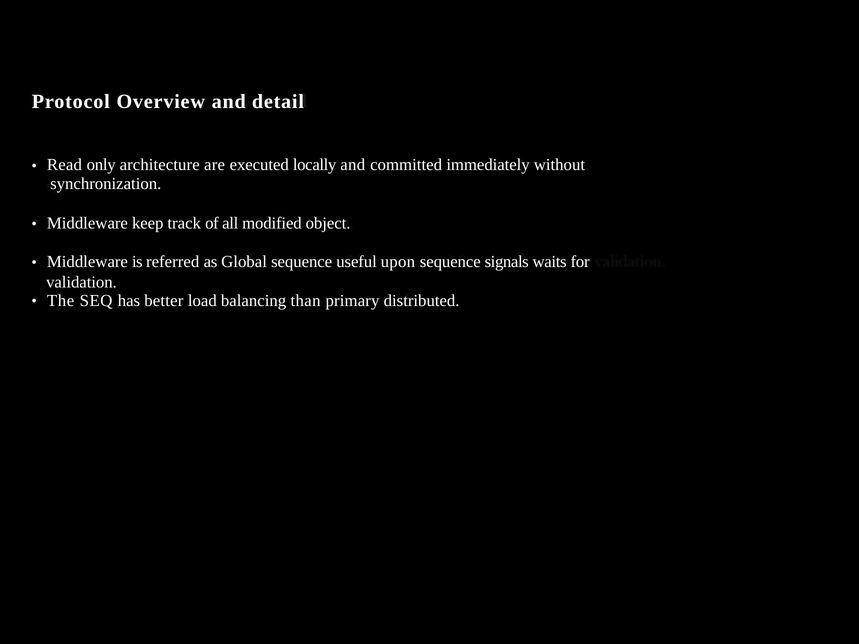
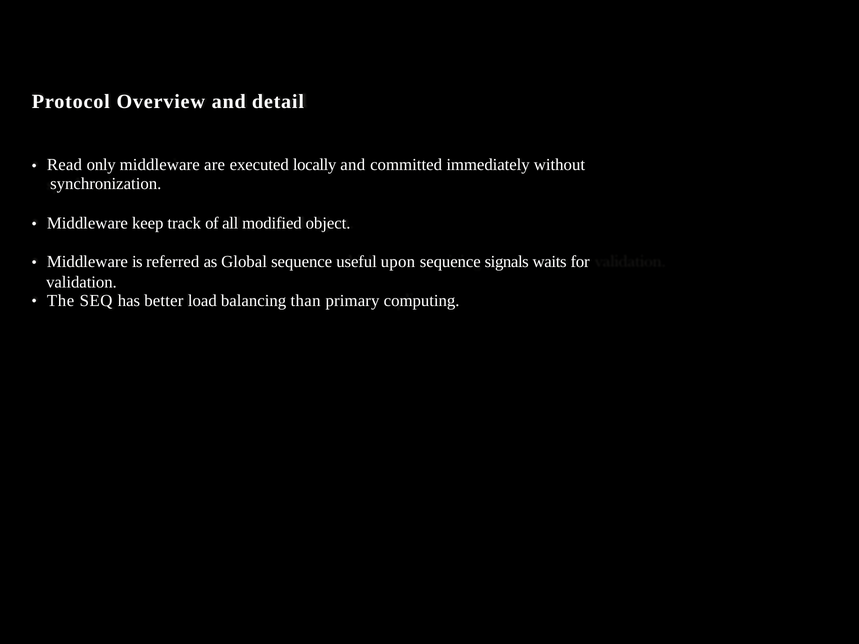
only architecture: architecture -> middleware (160, 165)
distributed: distributed -> computing (422, 301)
